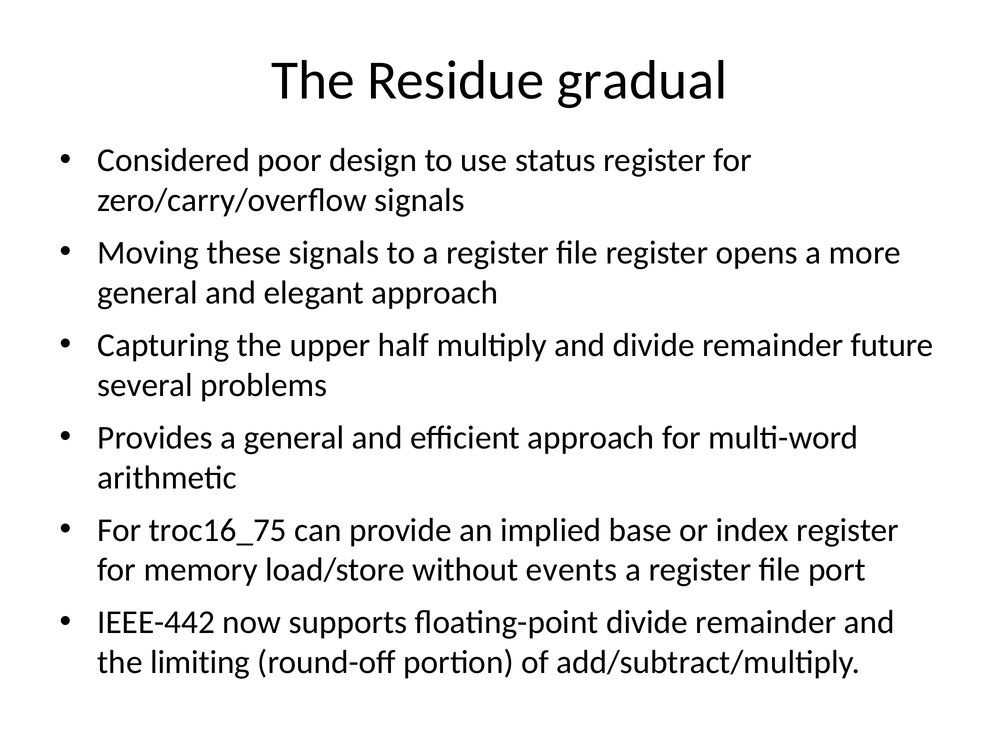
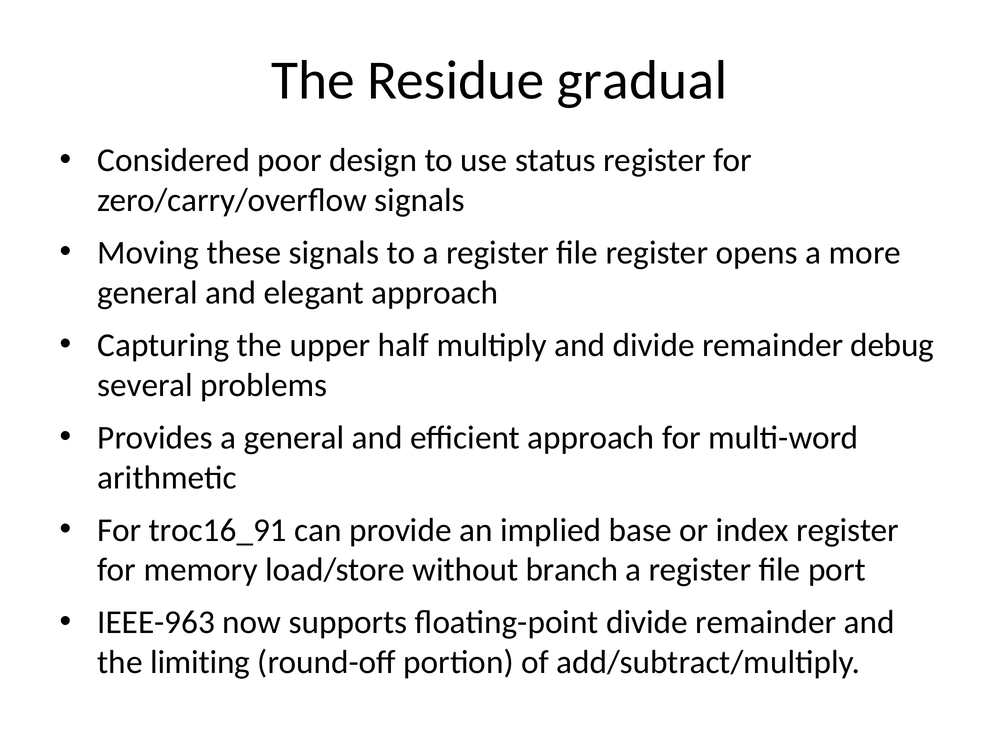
future: future -> debug (892, 345)
troc16_75: troc16_75 -> troc16_91 (218, 530)
events: events -> branch (572, 570)
IEEE-442: IEEE-442 -> IEEE-963 (156, 623)
